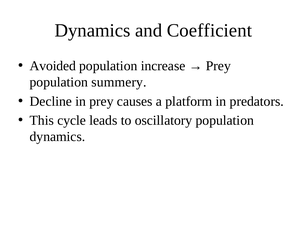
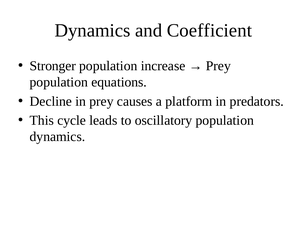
Avoided: Avoided -> Stronger (53, 66)
summery: summery -> equations (119, 82)
